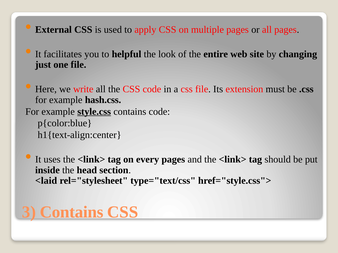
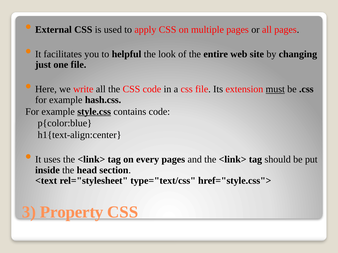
must underline: none -> present (275, 89)
<laid: <laid -> <text (46, 181)
3 Contains: Contains -> Property (72, 212)
